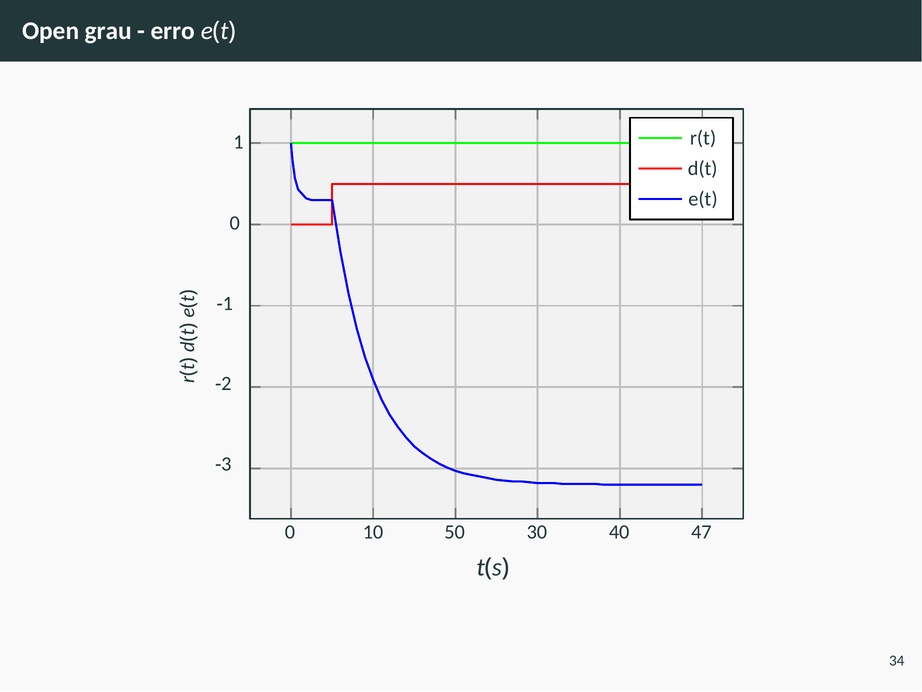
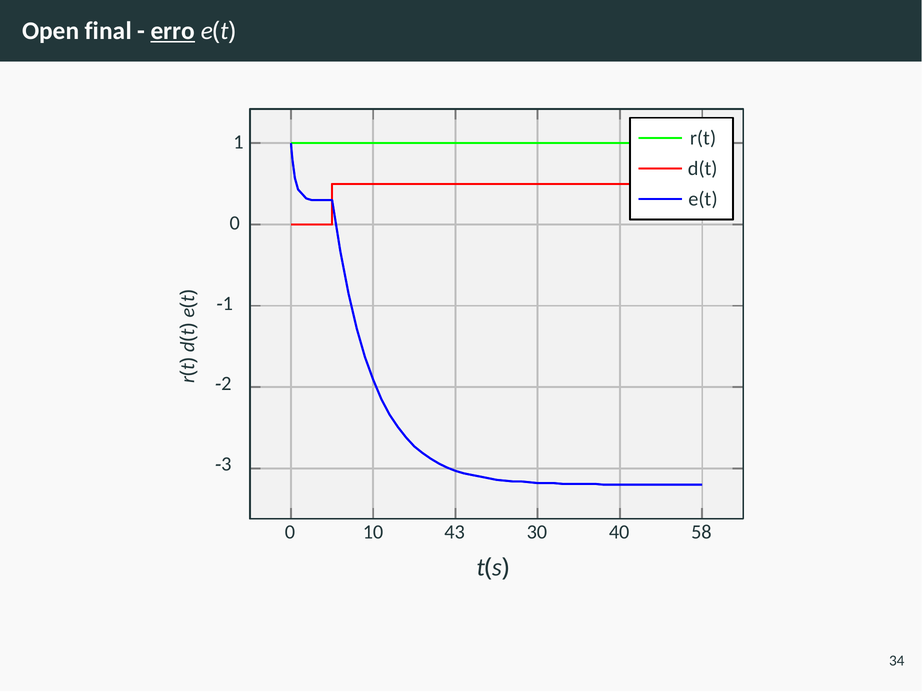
grau: grau -> final (108, 31)
erro underline: none -> present (173, 31)
50: 50 -> 43 (455, 532)
47: 47 -> 58 (701, 532)
